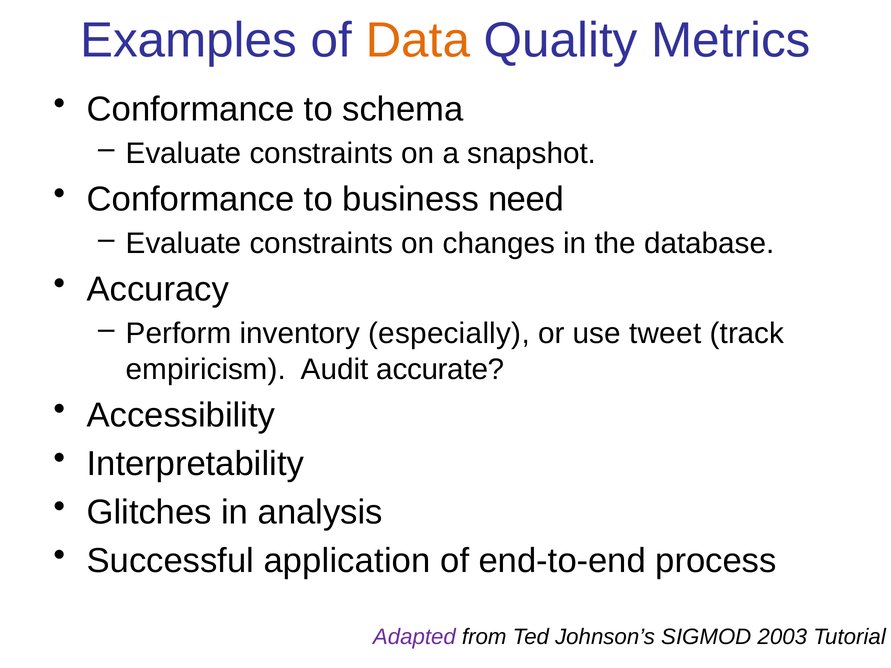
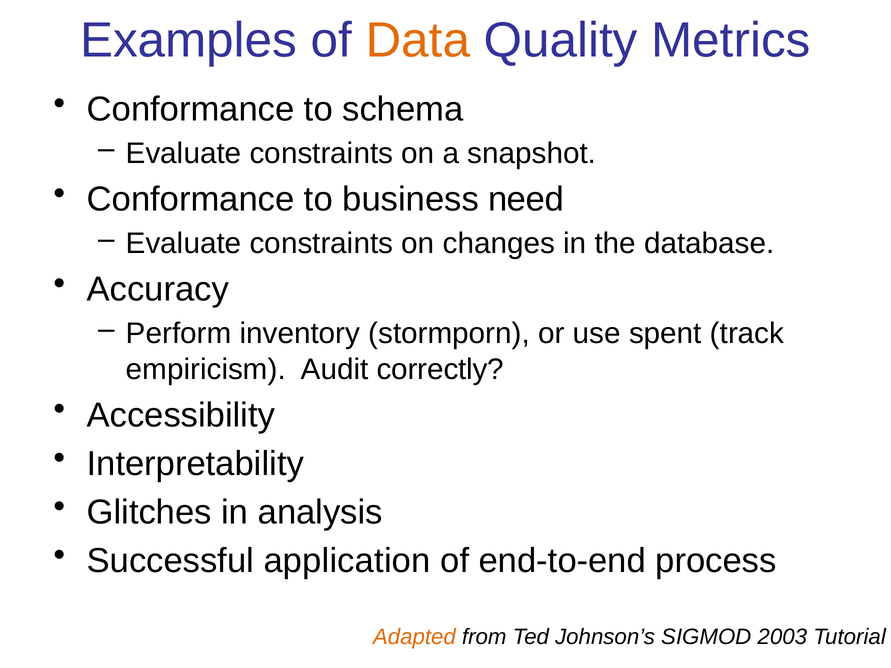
especially: especially -> stormporn (449, 334)
tweet: tweet -> spent (665, 334)
accurate: accurate -> correctly (440, 369)
Adapted colour: purple -> orange (414, 637)
